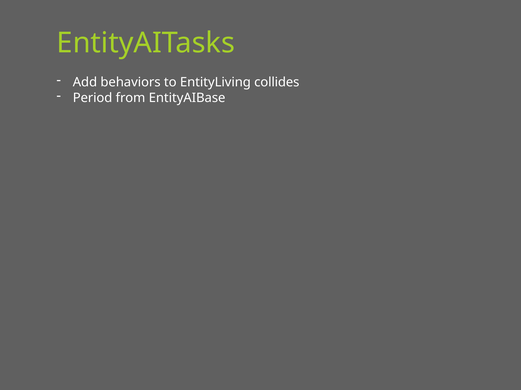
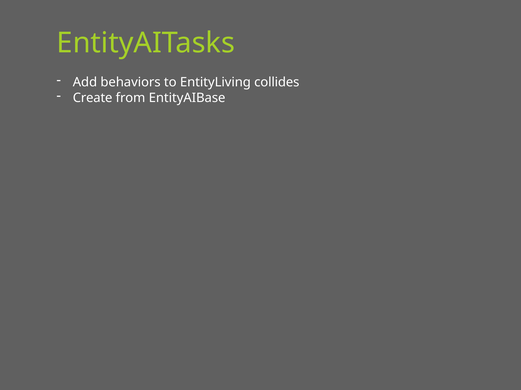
Period: Period -> Create (93, 98)
